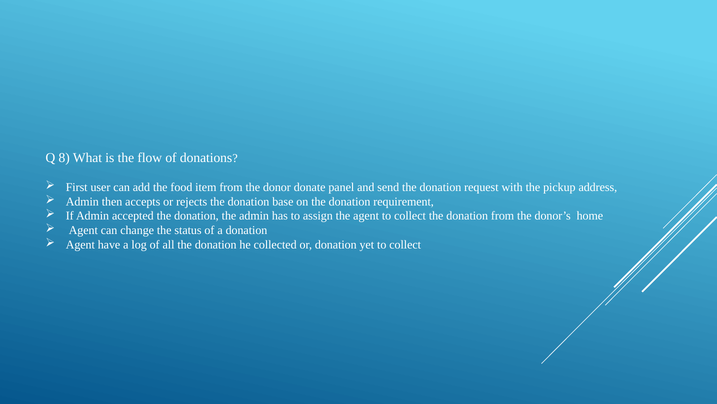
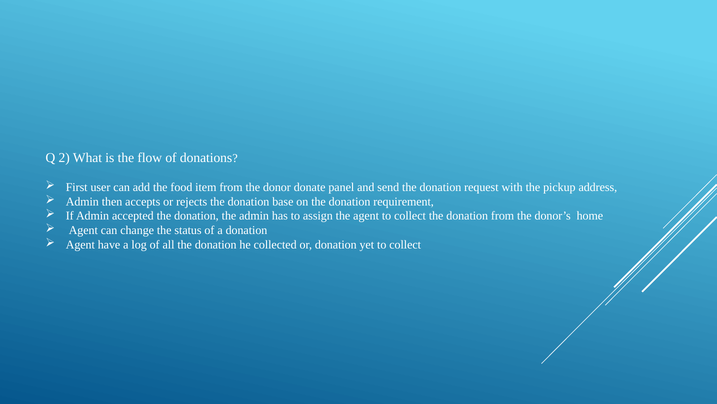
8: 8 -> 2 (64, 158)
